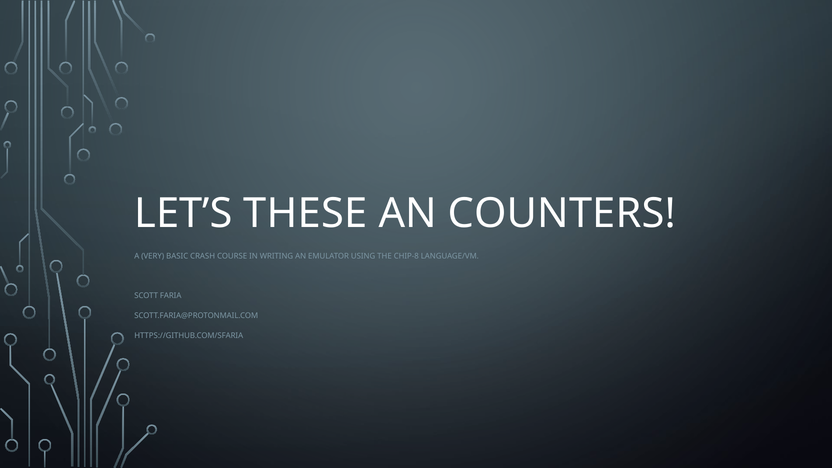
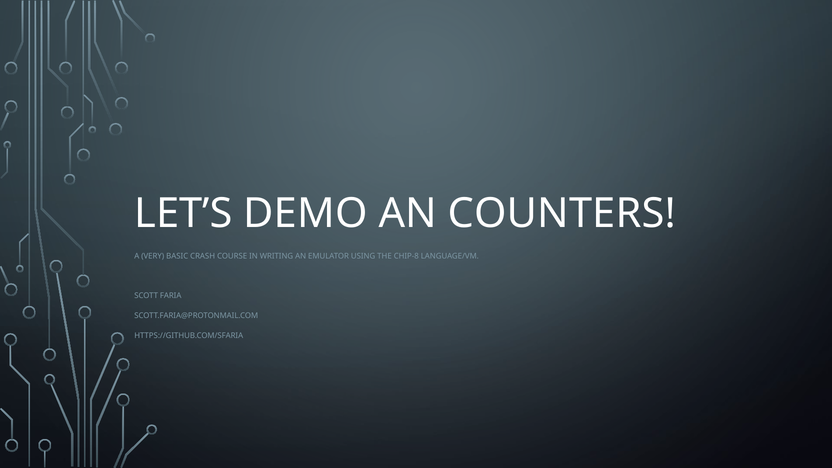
THESE: THESE -> DEMO (305, 214)
